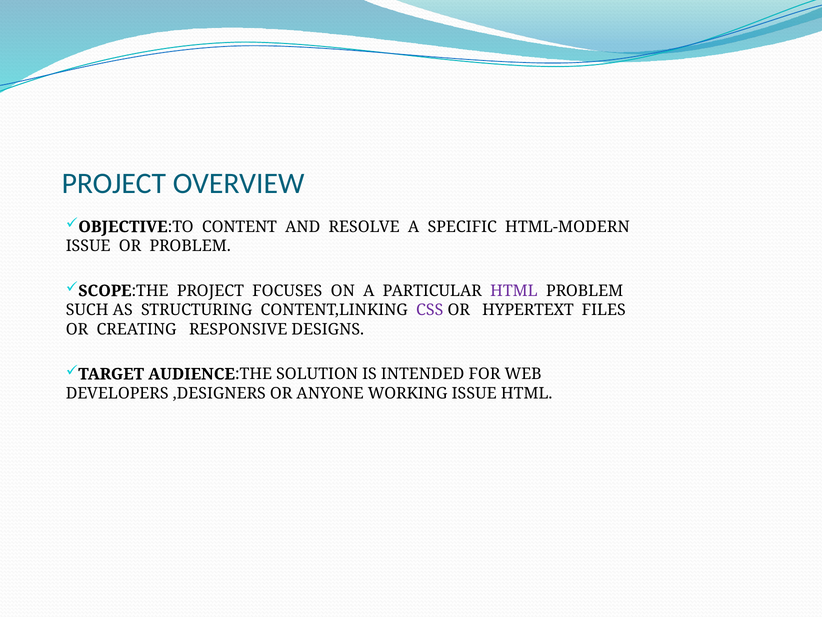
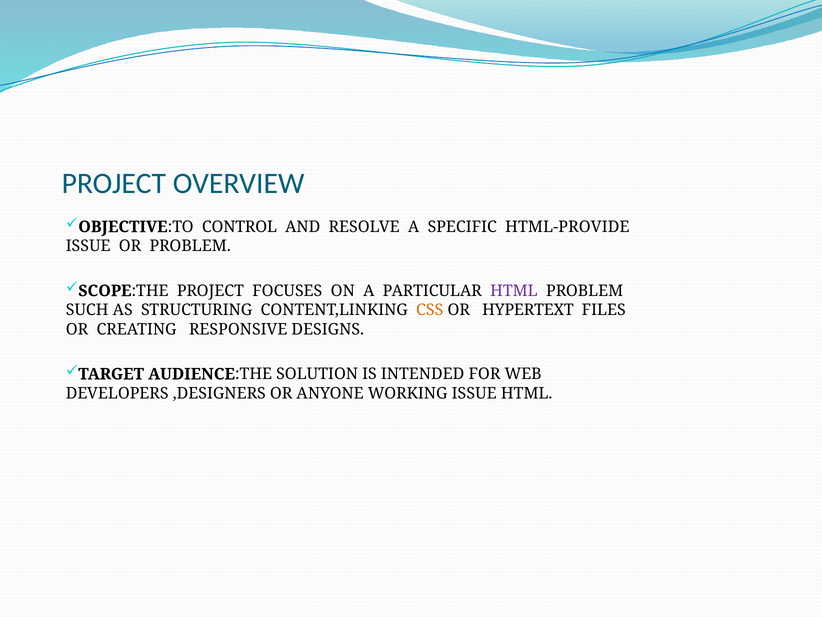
CONTENT: CONTENT -> CONTROL (239, 227)
HTML-MODERN: HTML-MODERN -> HTML-PROVIDE (567, 227)
CSS colour: purple -> orange (430, 310)
